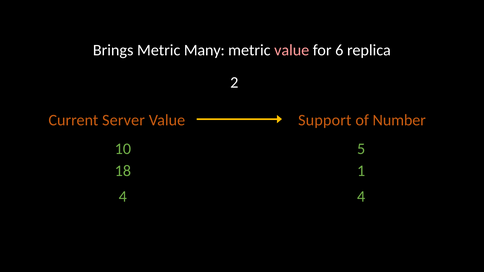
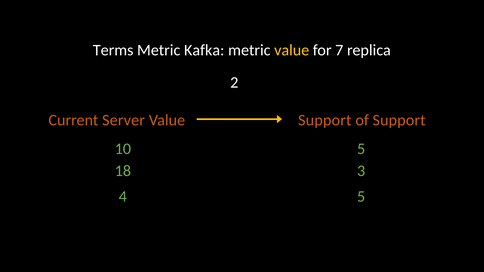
Brings: Brings -> Terms (113, 50)
Many: Many -> Kafka (204, 50)
value colour: pink -> yellow (292, 50)
6: 6 -> 7 (339, 50)
of Number: Number -> Support (399, 120)
1: 1 -> 3 (361, 171)
4 4: 4 -> 5 (361, 197)
